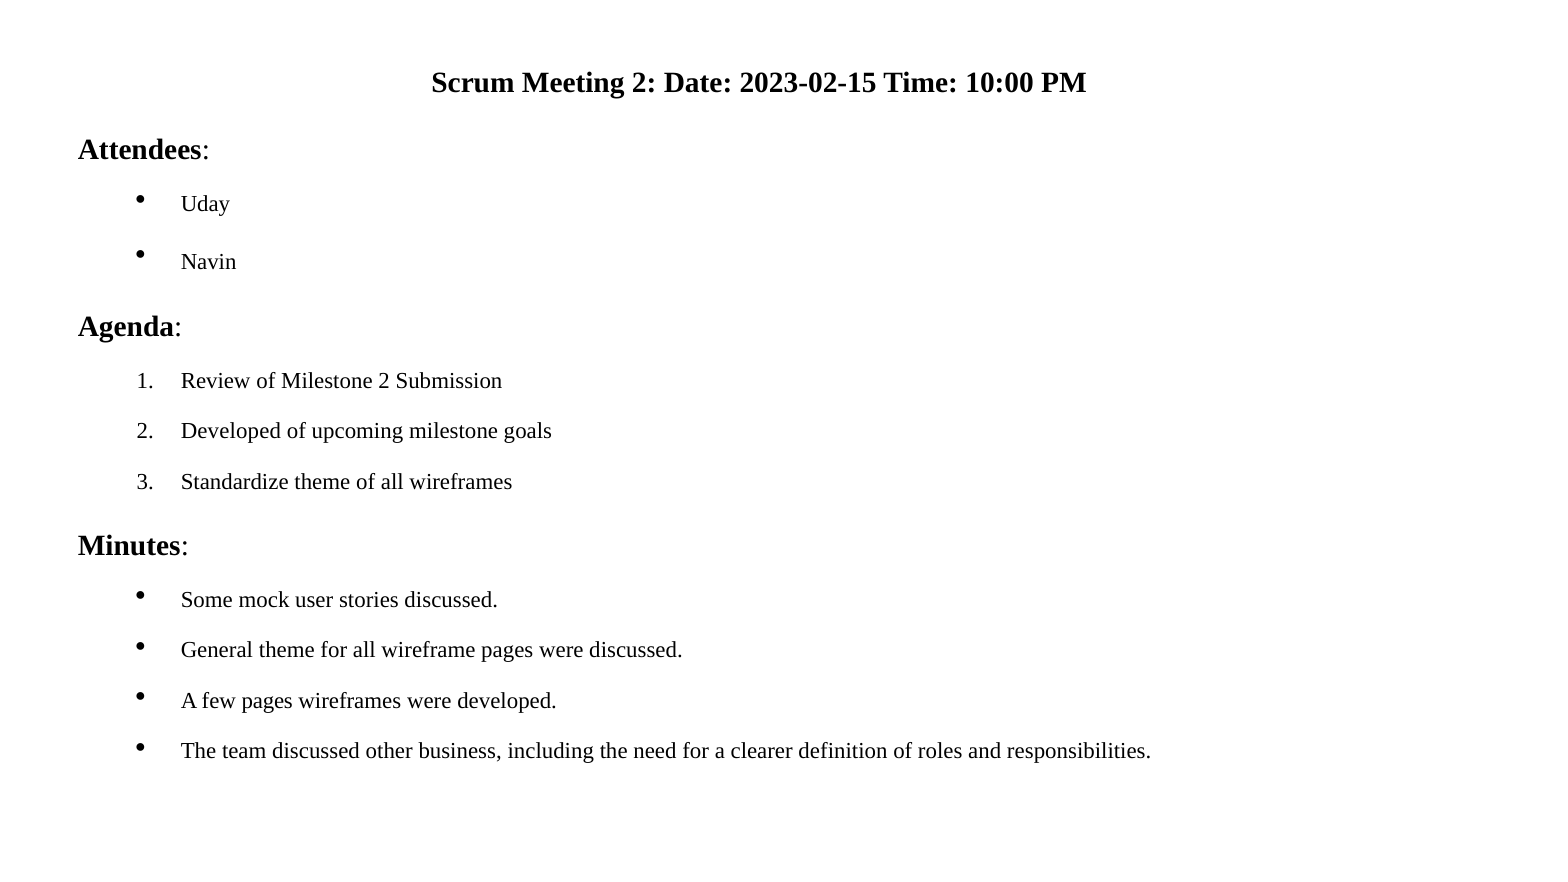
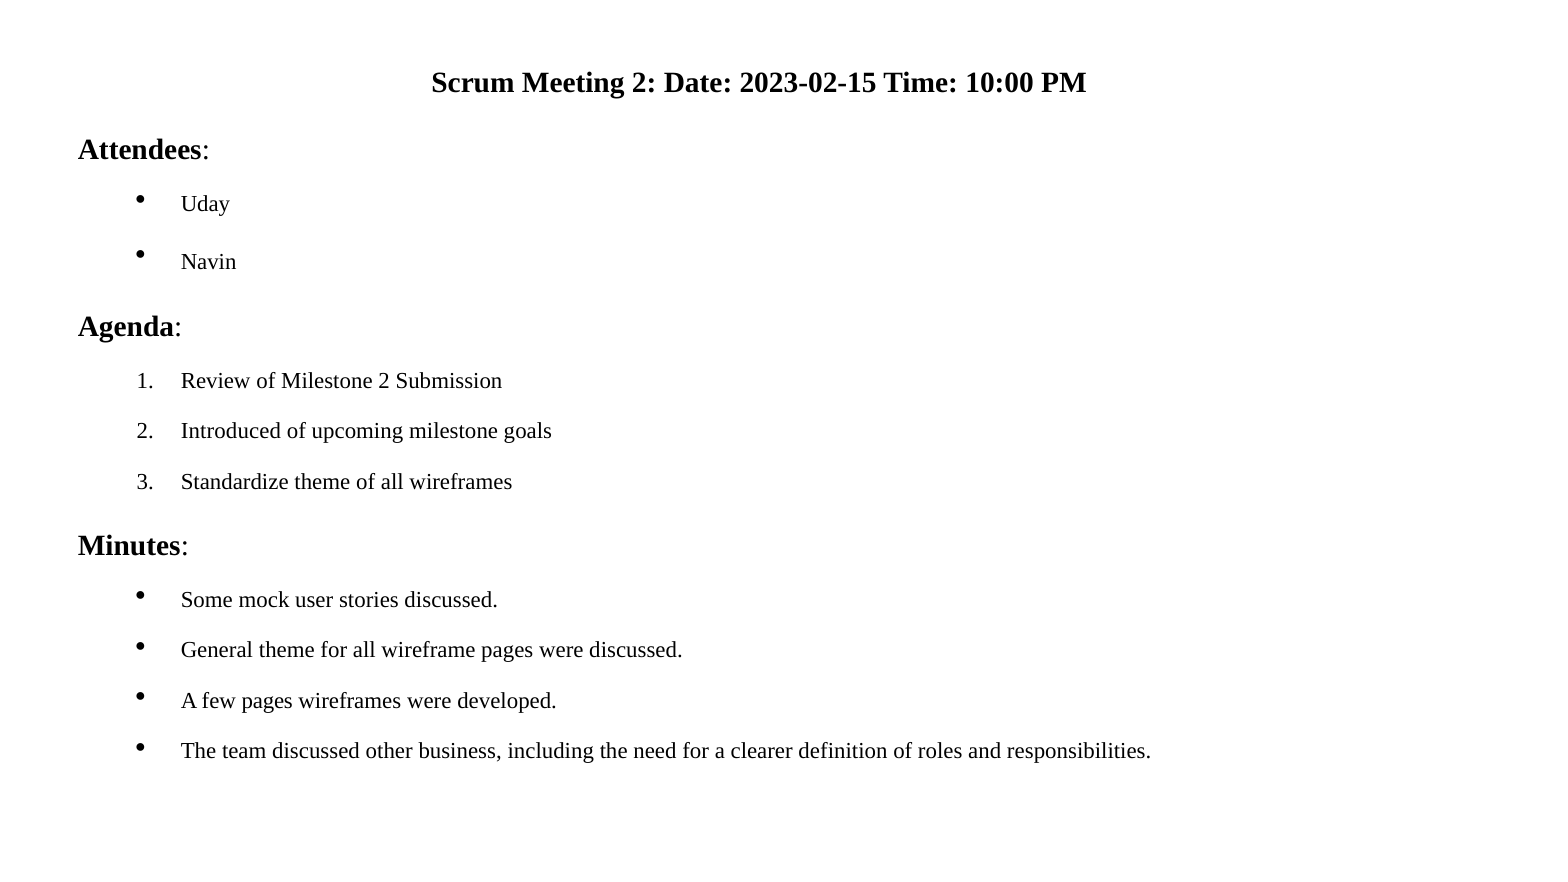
2 Developed: Developed -> Introduced (231, 431)
